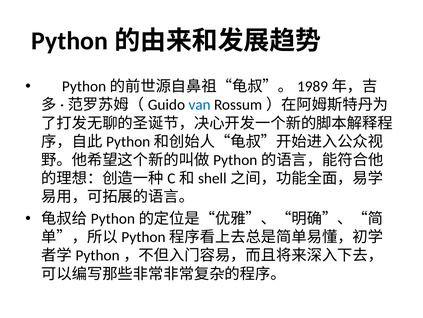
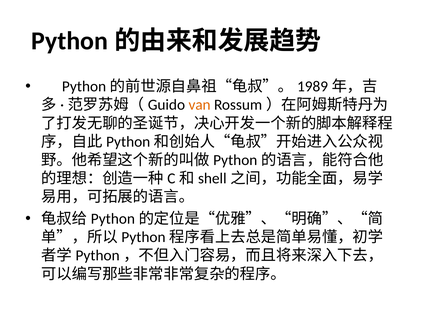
van colour: blue -> orange (200, 105)
